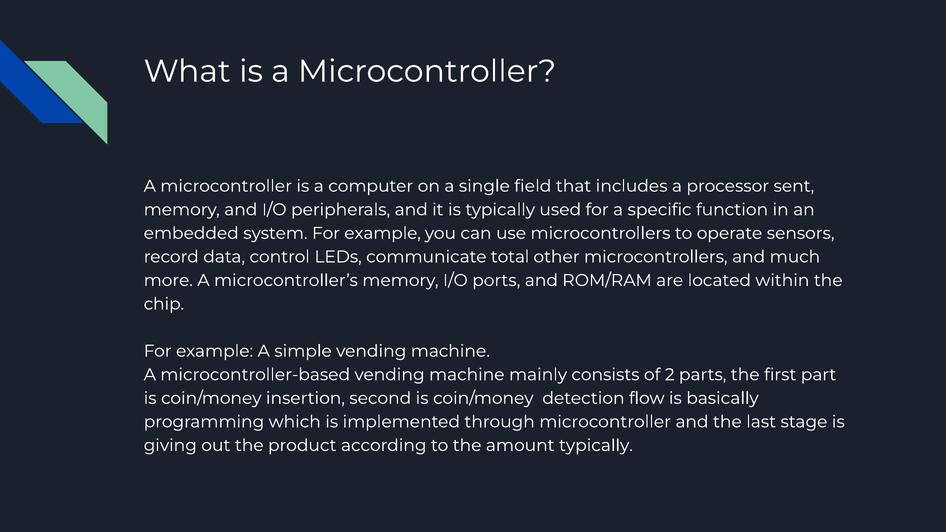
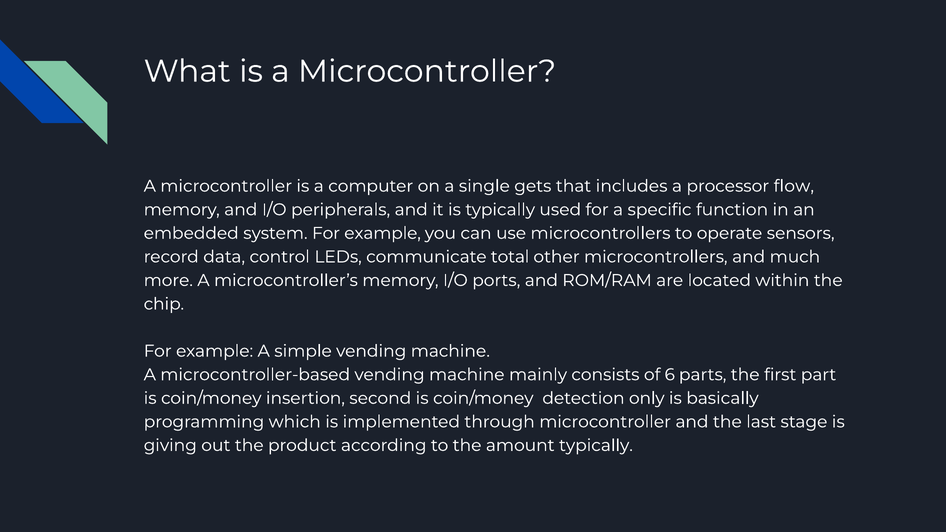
field: field -> gets (533, 186)
sent: sent -> flow (794, 186)
2: 2 -> 6 (670, 375)
flow: flow -> only (647, 398)
